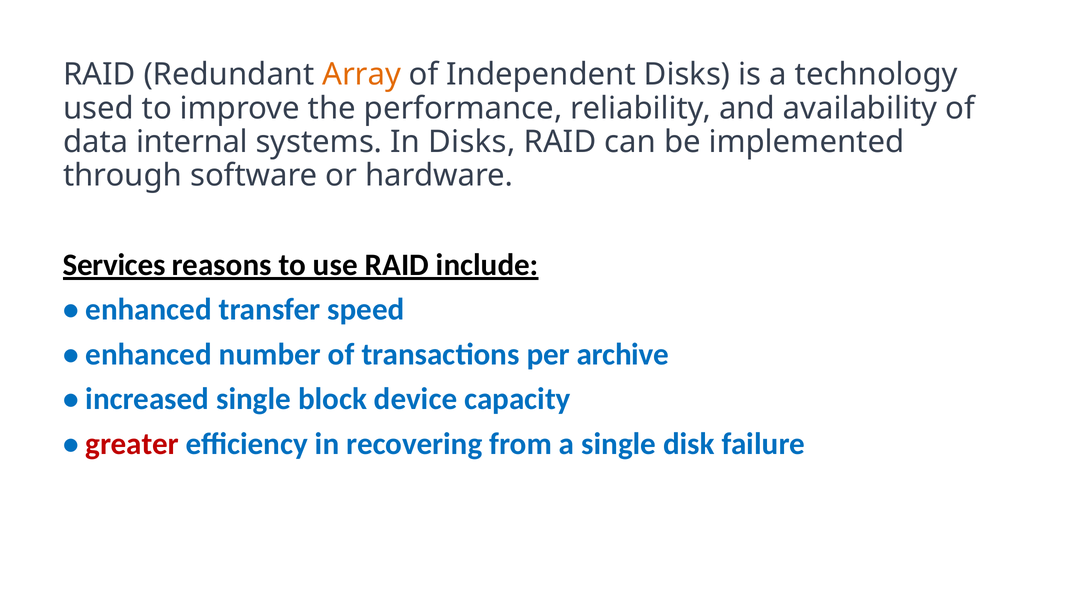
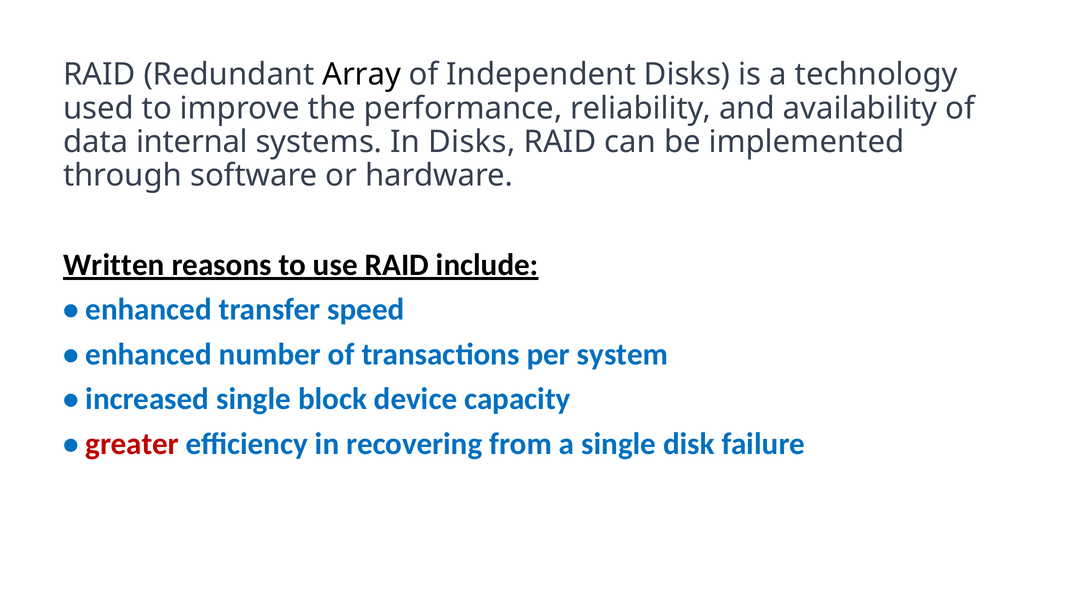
Array colour: orange -> black (362, 75)
Services: Services -> Written (114, 265)
archive: archive -> system (623, 354)
